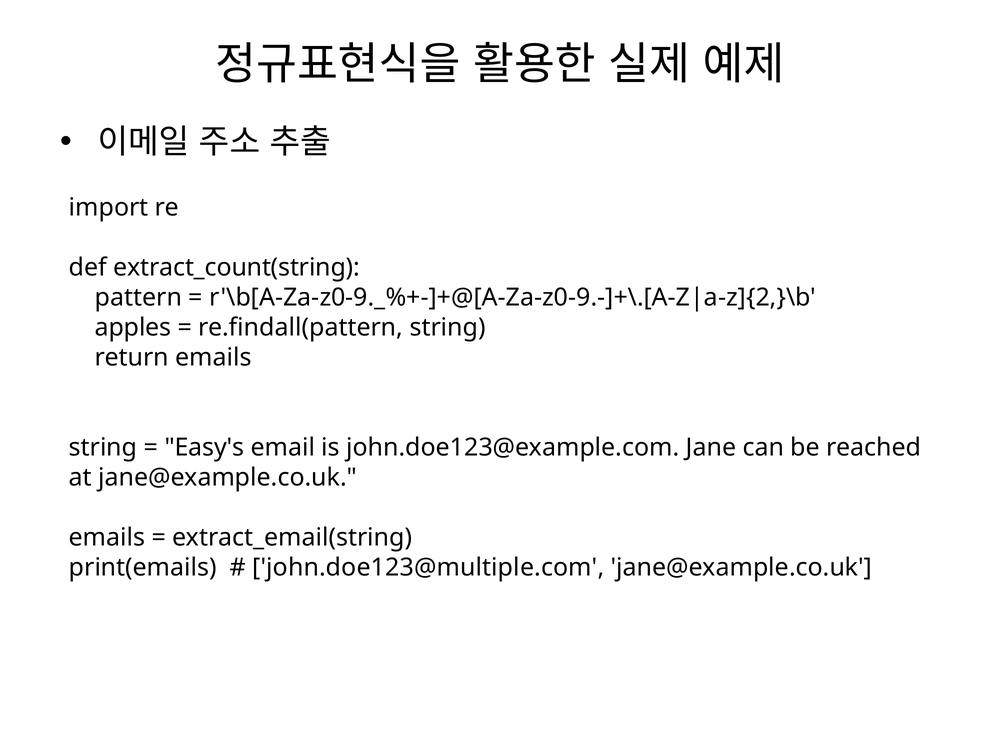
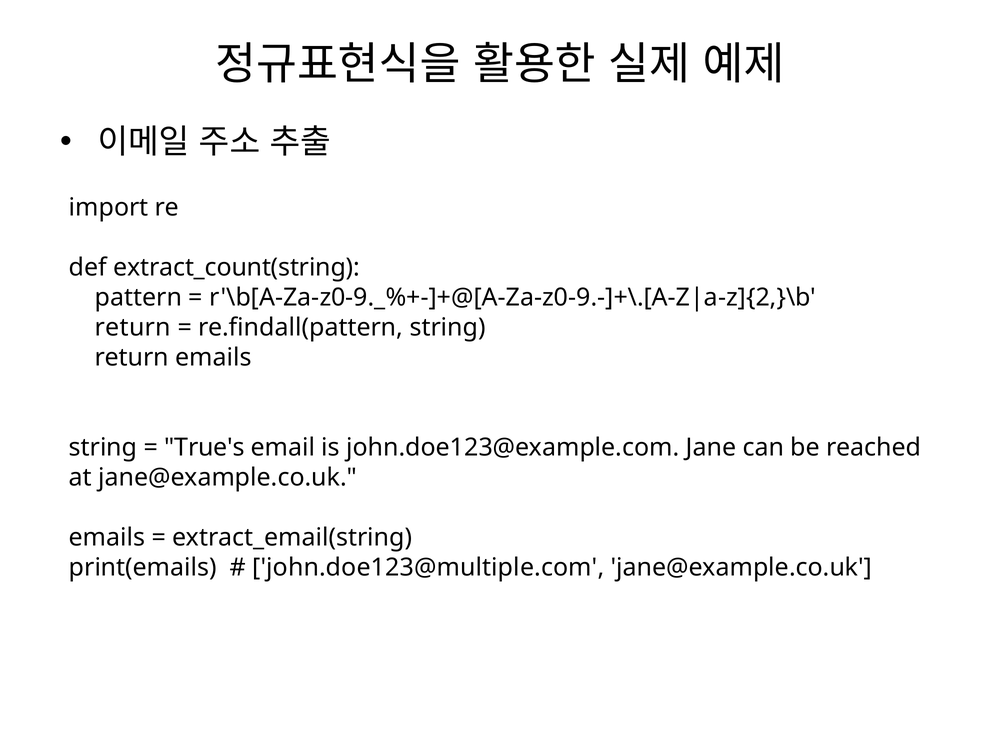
apples: apples -> return (133, 328)
Easy's: Easy's -> True's (204, 448)
